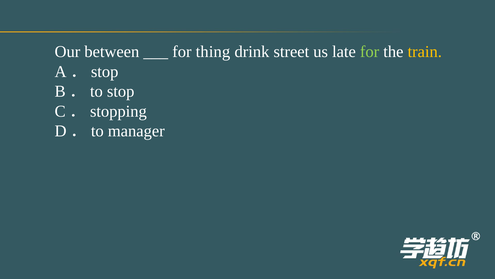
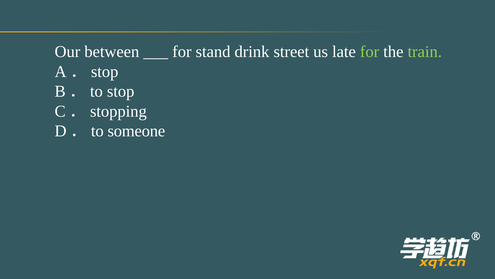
thing: thing -> stand (213, 52)
train colour: yellow -> light green (425, 52)
manager: manager -> someone (136, 131)
